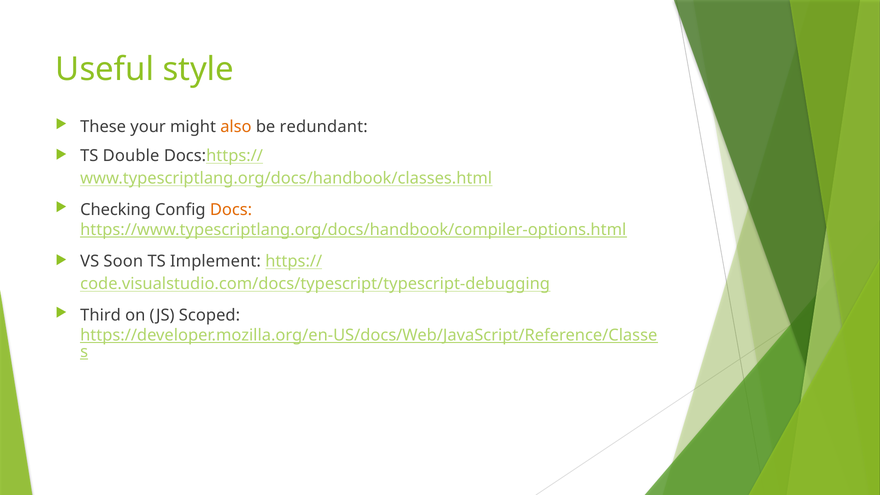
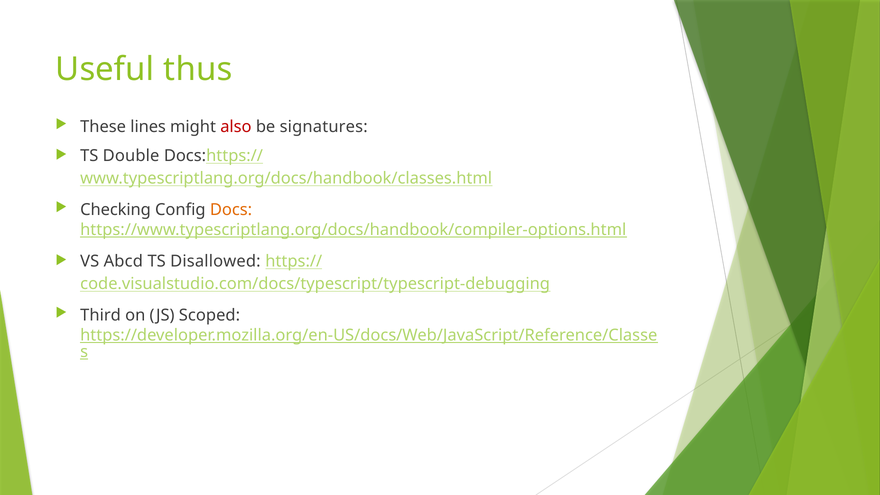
style: style -> thus (198, 69)
your: your -> lines (148, 127)
also colour: orange -> red (236, 127)
redundant: redundant -> signatures (324, 127)
Soon: Soon -> Abcd (123, 261)
Implement: Implement -> Disallowed (215, 261)
